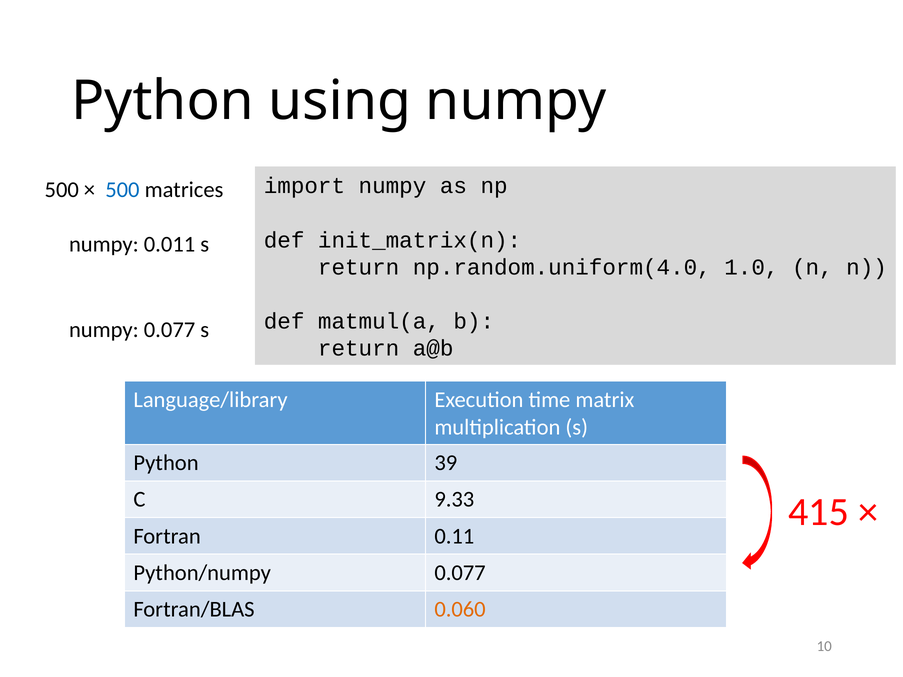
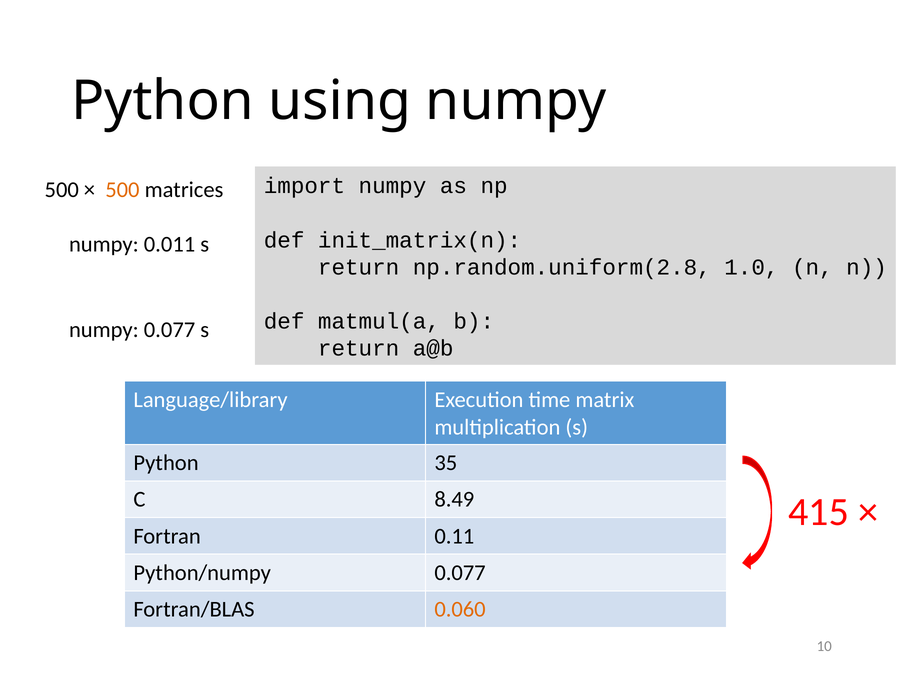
500 colour: blue -> orange (122, 190)
np.random.uniform(4.0: np.random.uniform(4.0 -> np.random.uniform(2.8 (562, 267)
39: 39 -> 35 (446, 463)
9.33: 9.33 -> 8.49 (454, 500)
